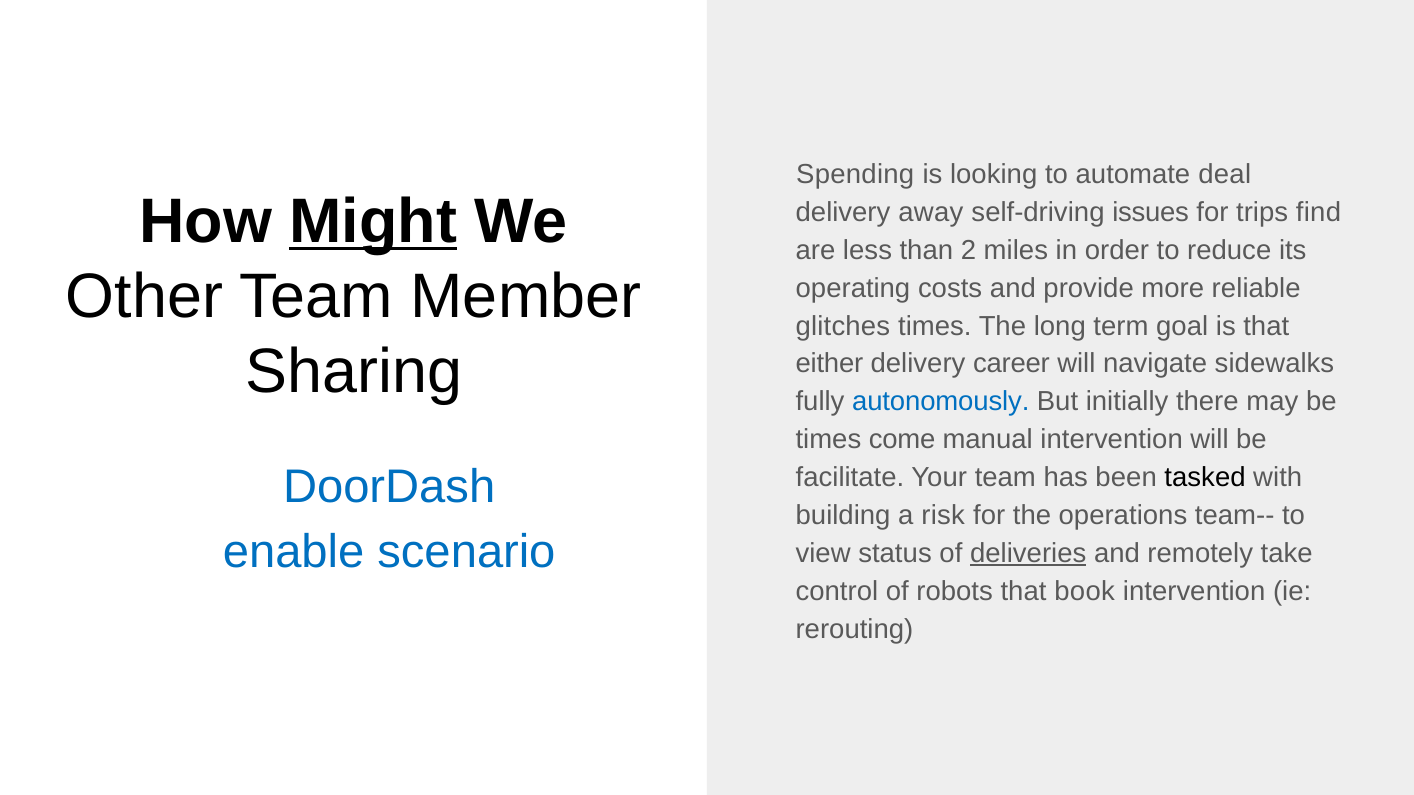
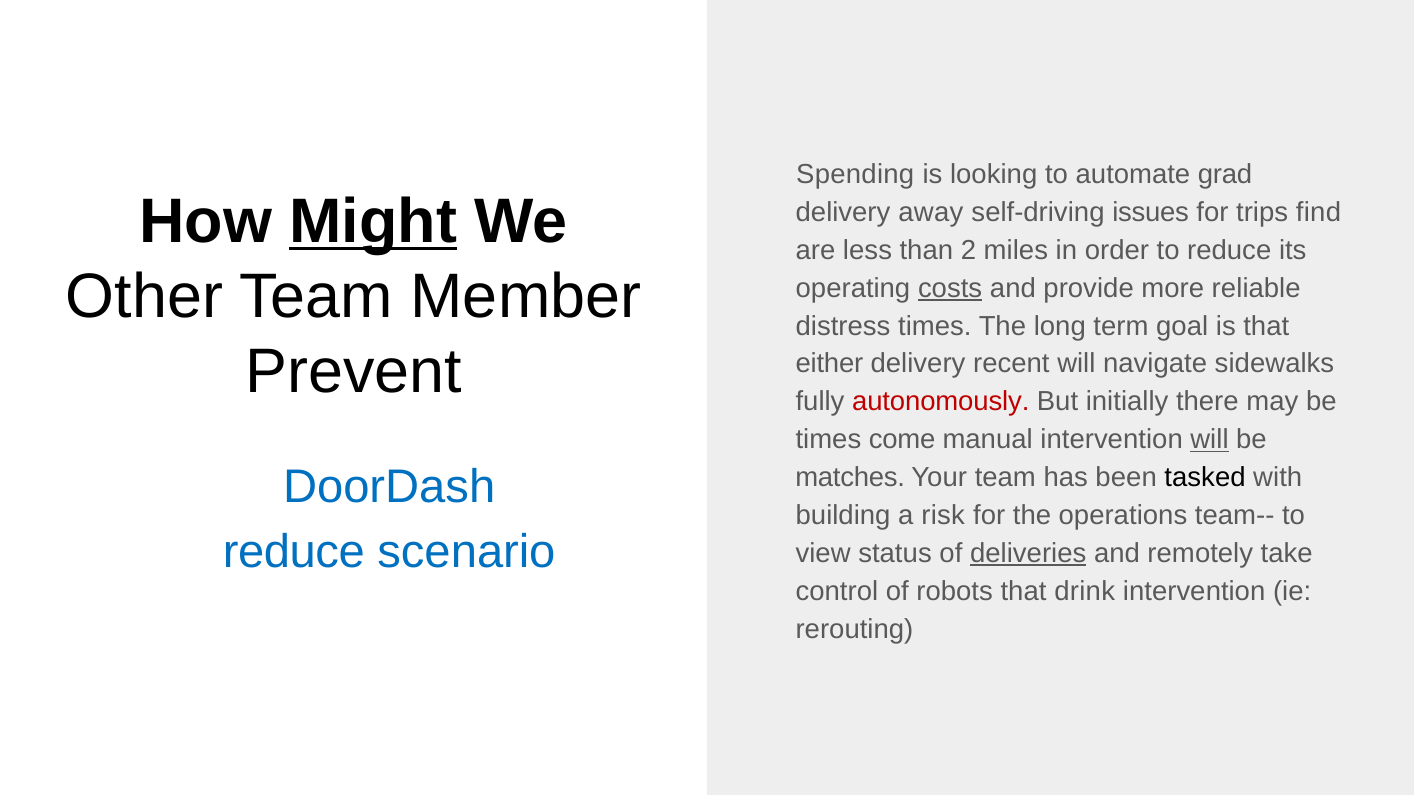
deal: deal -> grad (1225, 175)
costs underline: none -> present (950, 288)
glitches: glitches -> distress (843, 326)
Sharing: Sharing -> Prevent (354, 372)
career: career -> recent (1011, 364)
autonomously colour: blue -> red (941, 402)
will underline: none -> present (1209, 440)
facilitate: facilitate -> matches (850, 478)
enable: enable -> reduce (294, 553)
book: book -> drink (1085, 592)
